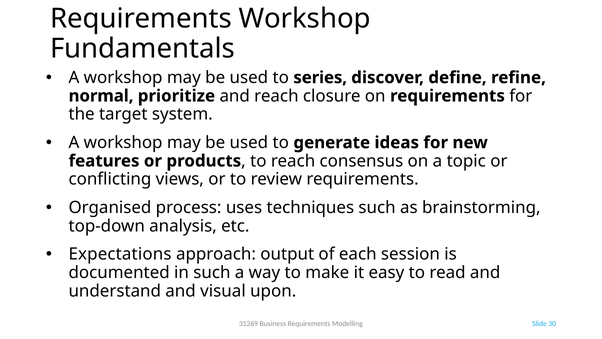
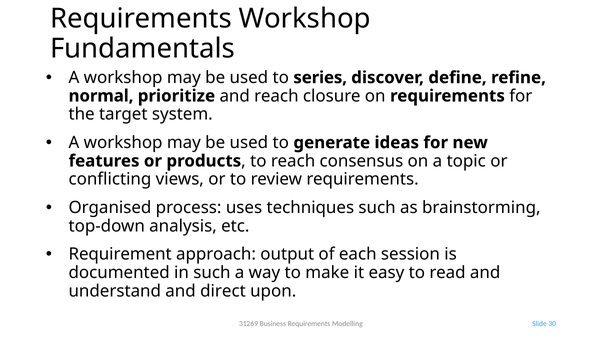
Expectations: Expectations -> Requirement (120, 254)
visual: visual -> direct (223, 291)
